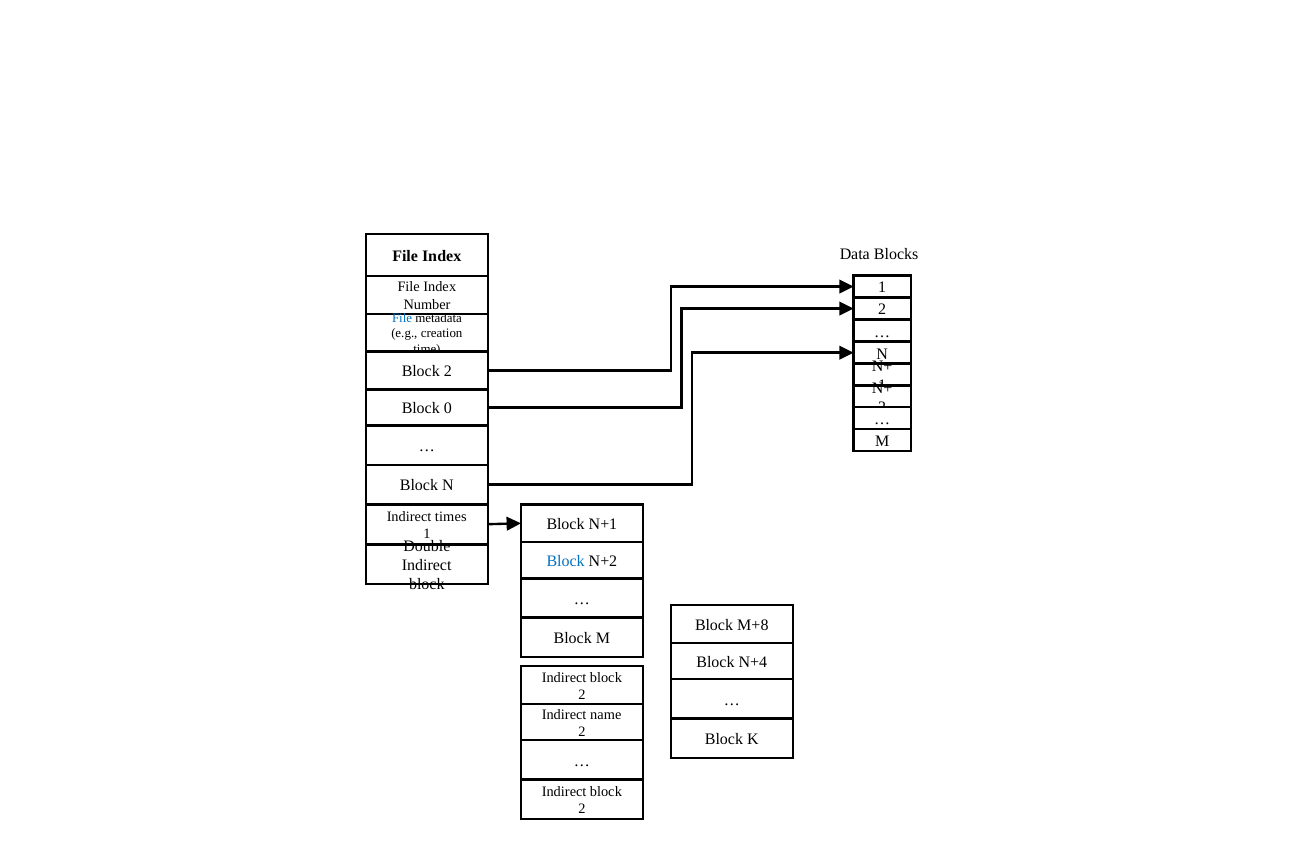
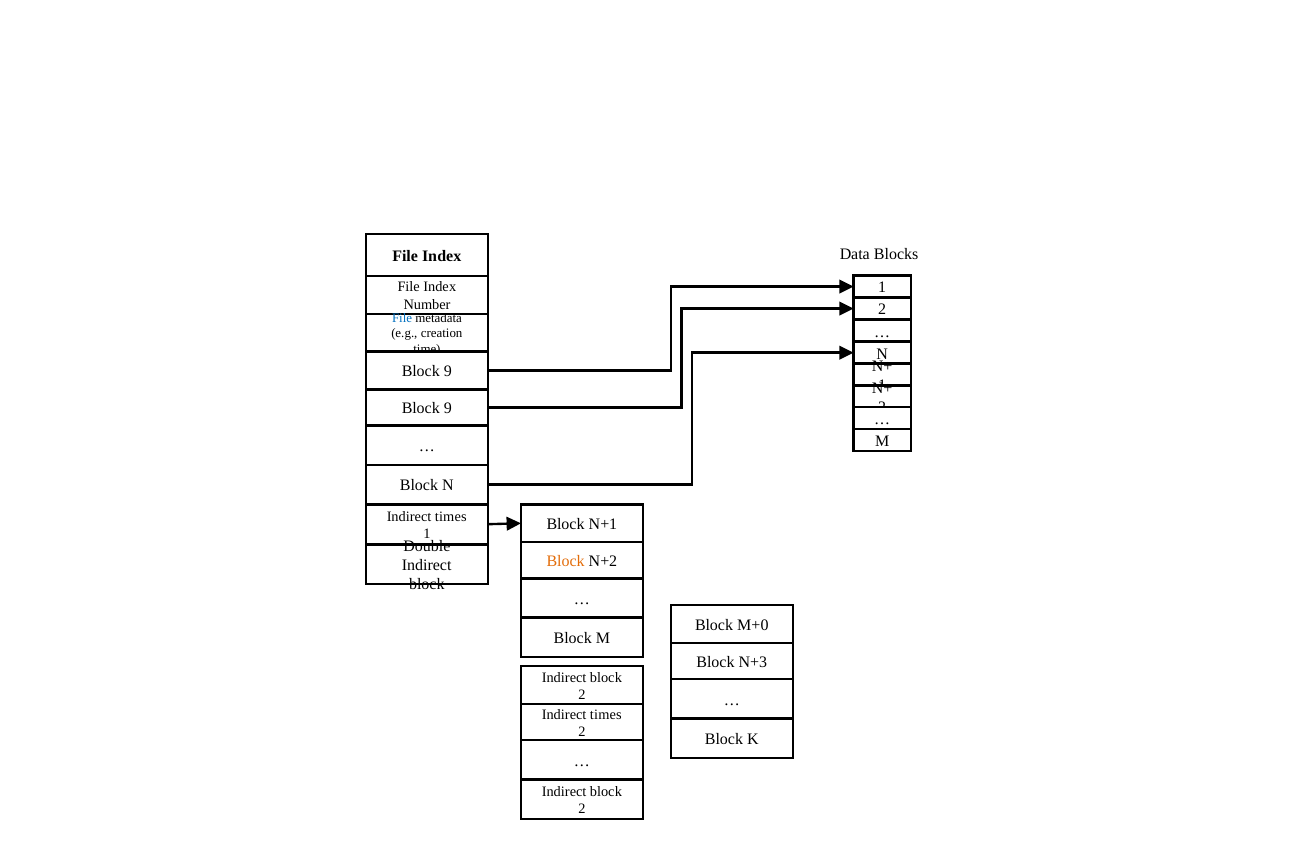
2: 2 -> 9 (448, 372)
0: 0 -> 9 (448, 409)
Block colour: blue -> orange (566, 562)
M+8: M+8 -> M+0 (753, 625)
N+4: N+4 -> N+3 (753, 662)
name: name -> times (606, 715)
